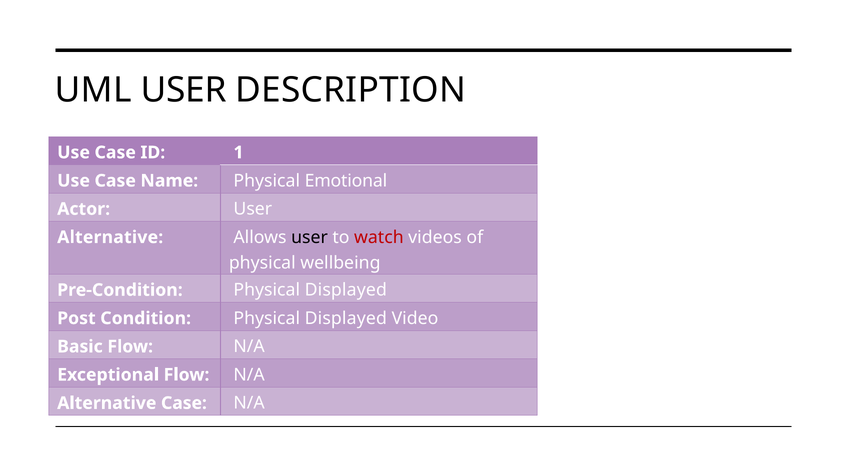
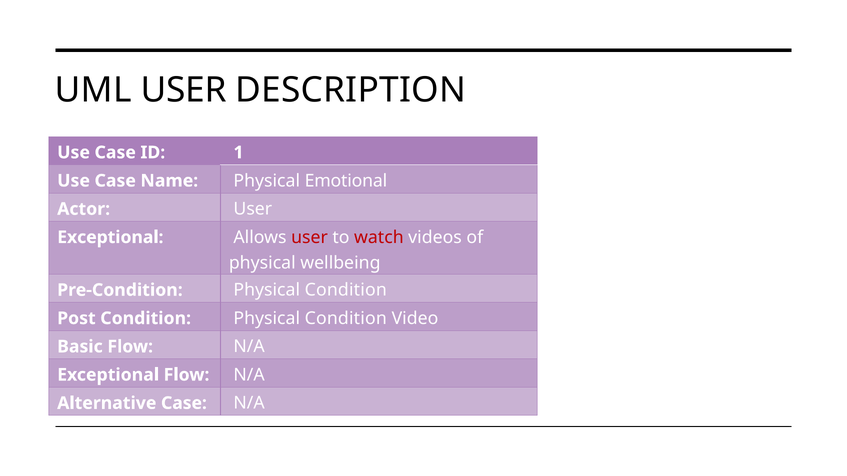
Alternative: Alternative -> Exceptional (110, 237)
user colour: black -> red (309, 237)
Displayed: Displayed -> Condition (346, 290)
Displayed: Displayed -> Condition (346, 319)
